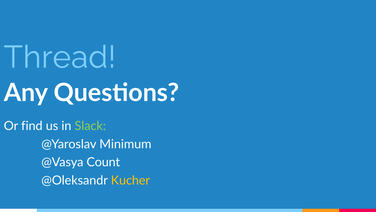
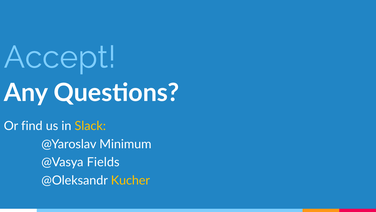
Thread: Thread -> Accept (60, 57)
Slack colour: light green -> yellow (90, 126)
Count: Count -> Fields (103, 162)
